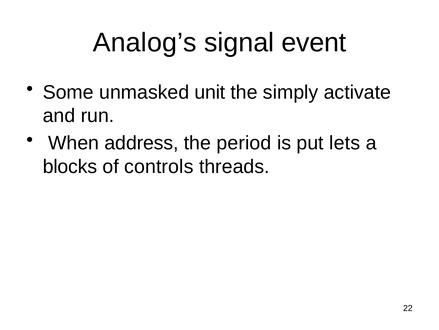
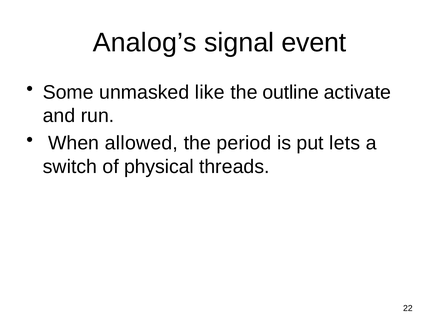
unit: unit -> like (210, 92)
simply: simply -> outline (291, 92)
address: address -> allowed (141, 143)
blocks: blocks -> switch (70, 166)
controls: controls -> physical (159, 166)
